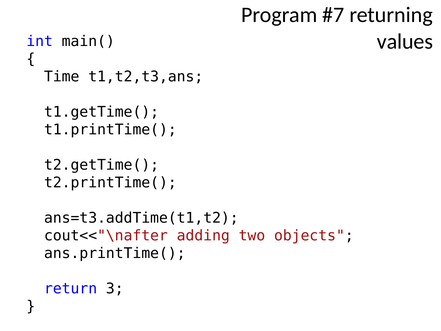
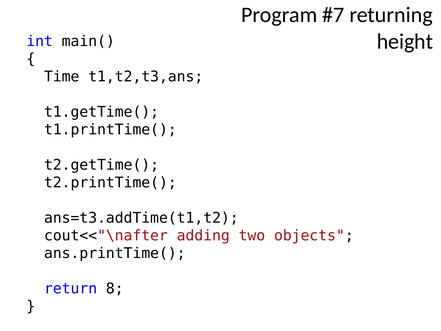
values: values -> height (405, 41)
3: 3 -> 8 (115, 288)
